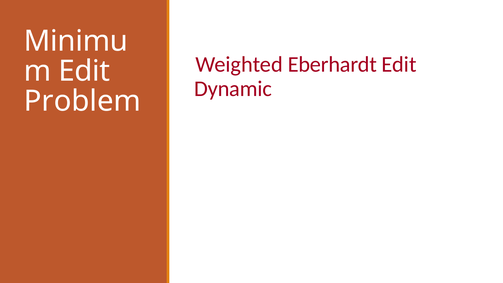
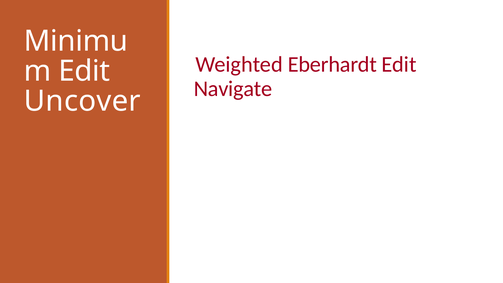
Dynamic: Dynamic -> Navigate (233, 89)
Problem: Problem -> Uncover (82, 101)
